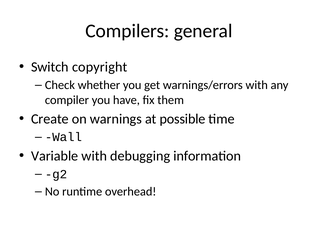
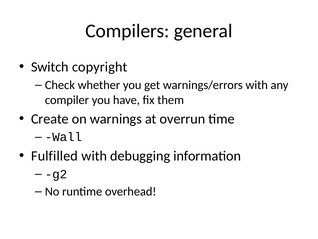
possible: possible -> overrun (182, 119)
Variable: Variable -> Fulfilled (55, 156)
